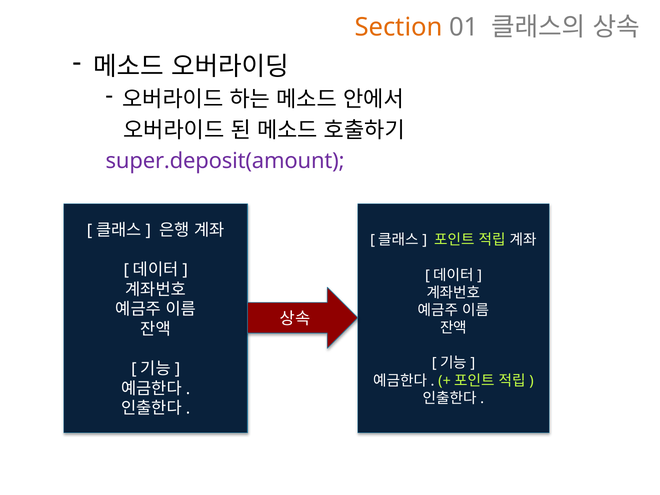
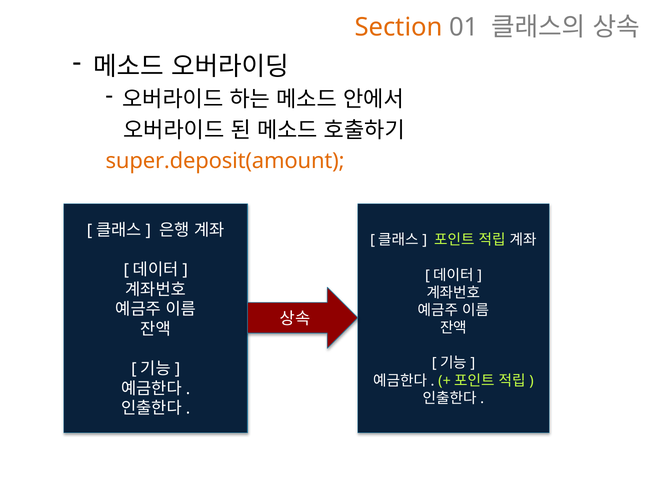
super.deposit(amount colour: purple -> orange (225, 161)
